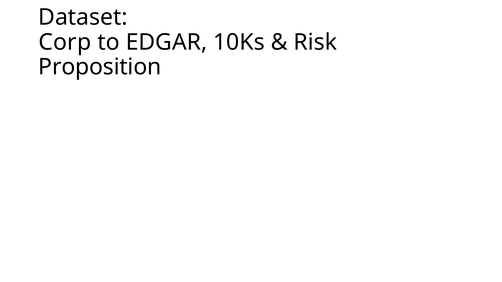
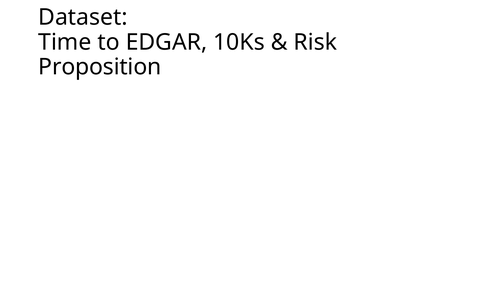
Corp: Corp -> Time (65, 42)
